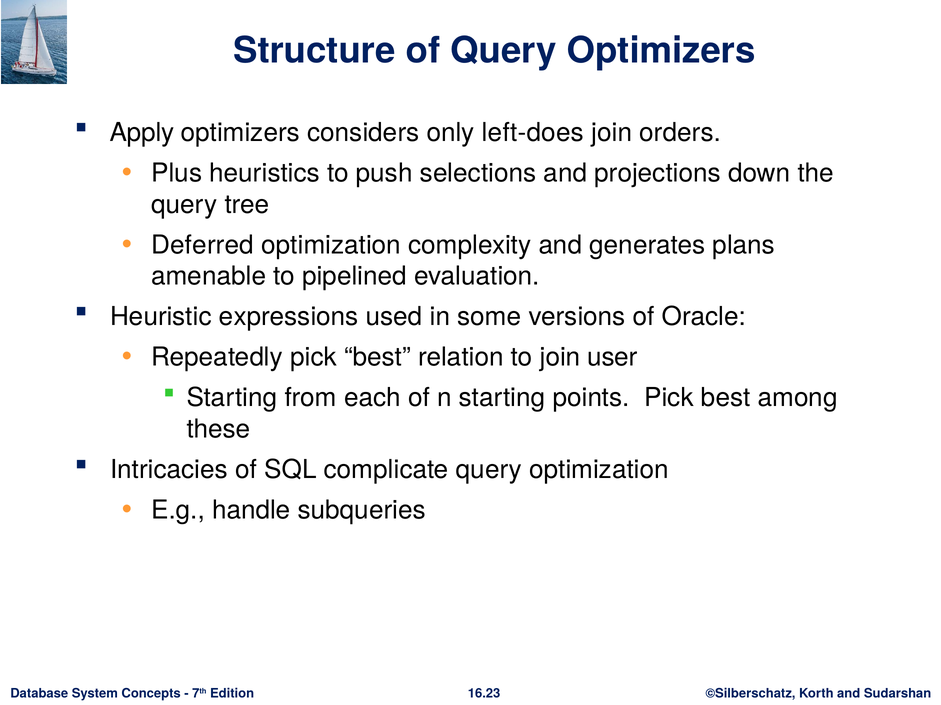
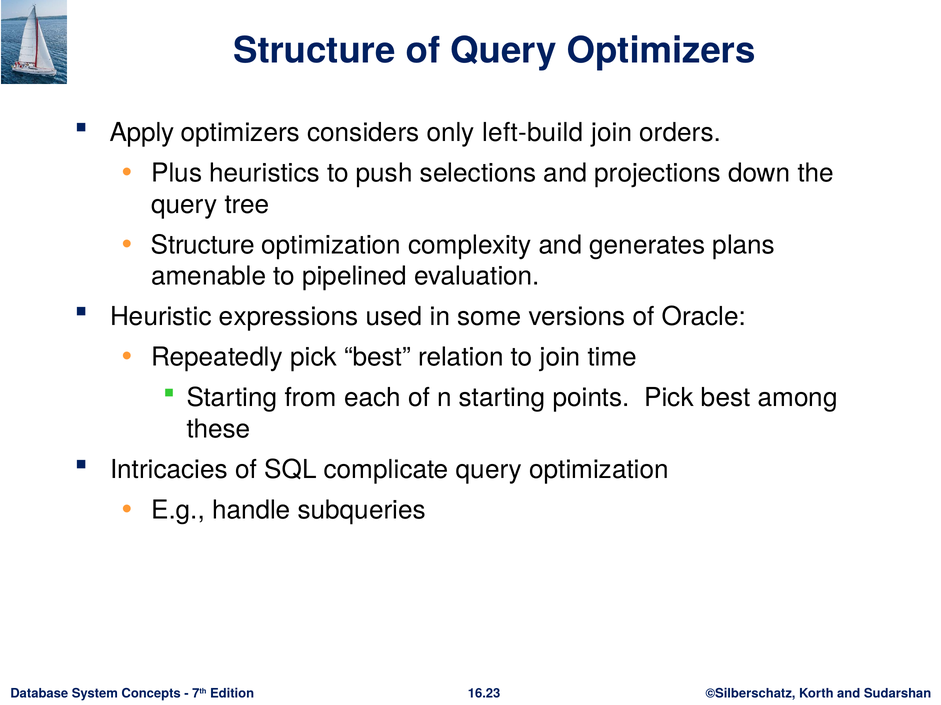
left-does: left-does -> left-build (533, 133)
Deferred: Deferred -> Structure (203, 245)
user: user -> time (612, 358)
